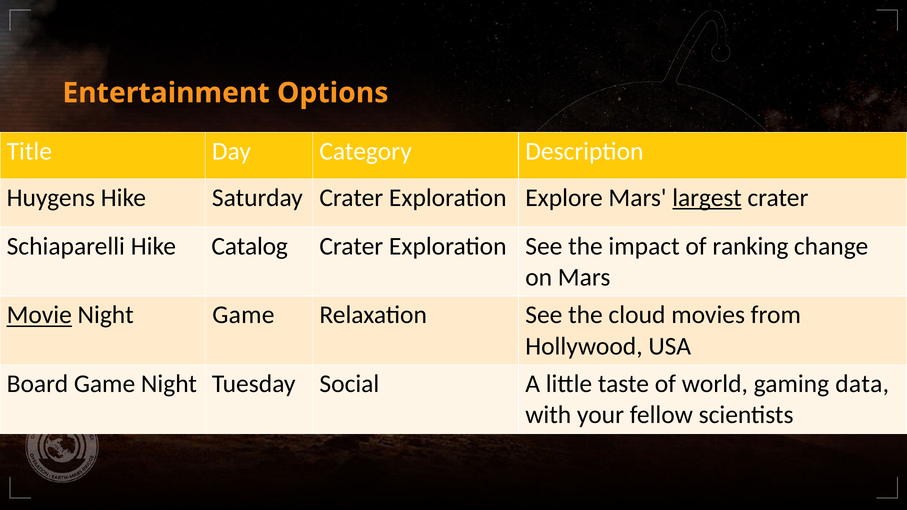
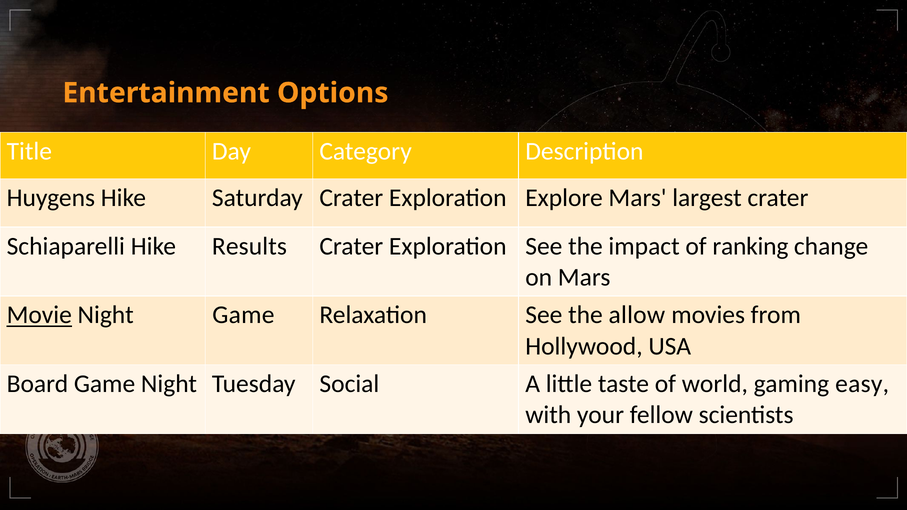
largest underline: present -> none (707, 198)
Catalog: Catalog -> Results (249, 246)
cloud: cloud -> allow (637, 315)
data: data -> easy (862, 384)
